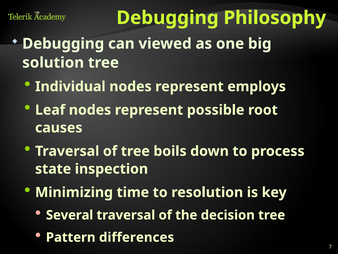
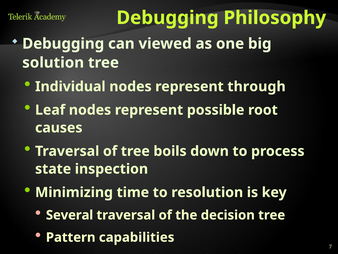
employs: employs -> through (257, 86)
differences: differences -> capabilities (137, 237)
